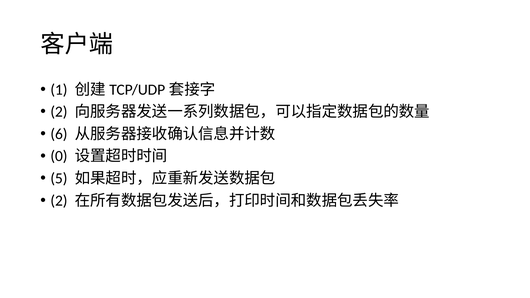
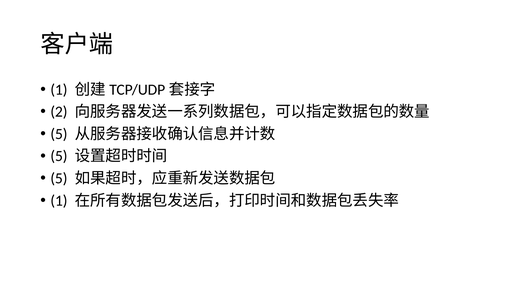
6: 6 -> 5 (59, 134)
0: 0 -> 5 (59, 156)
2: 2 -> 1 (59, 201)
